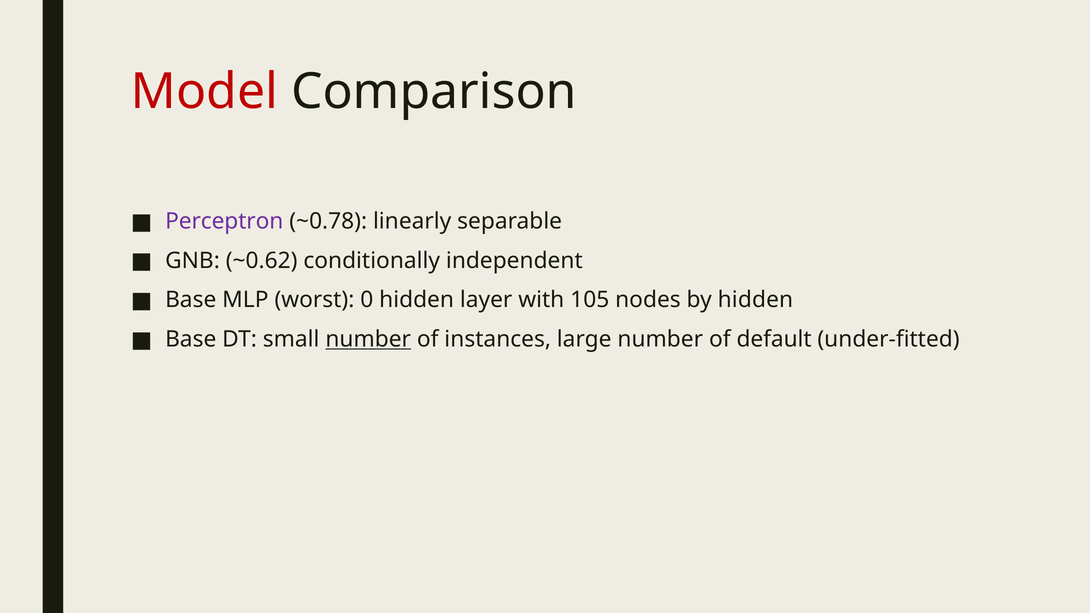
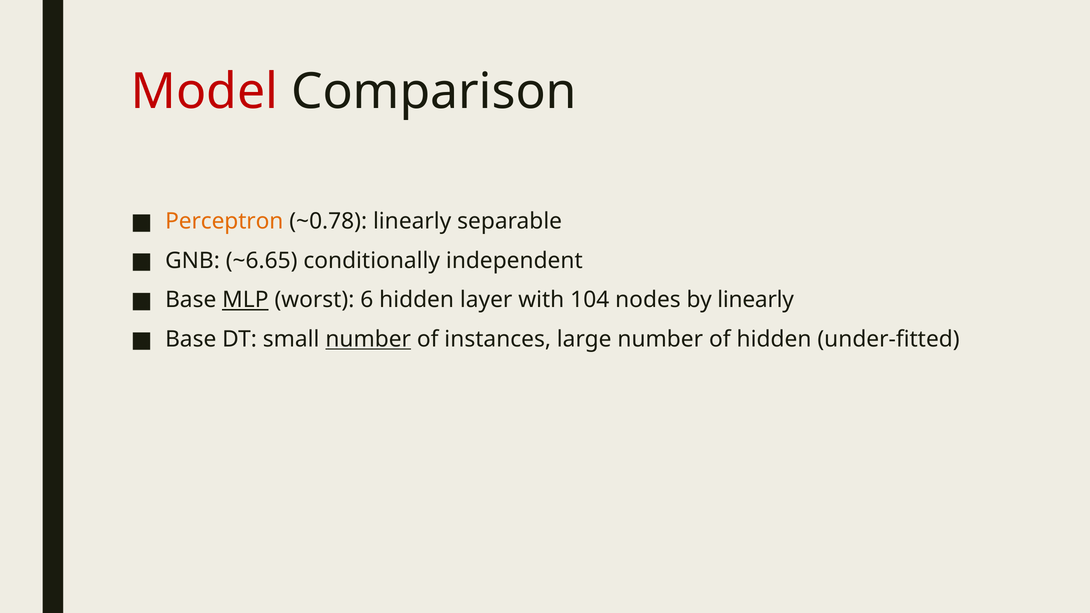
Perceptron colour: purple -> orange (224, 221)
~0.62: ~0.62 -> ~6.65 (262, 261)
MLP underline: none -> present (245, 300)
0: 0 -> 6 (367, 300)
105: 105 -> 104 (590, 300)
by hidden: hidden -> linearly (756, 300)
of default: default -> hidden (774, 339)
